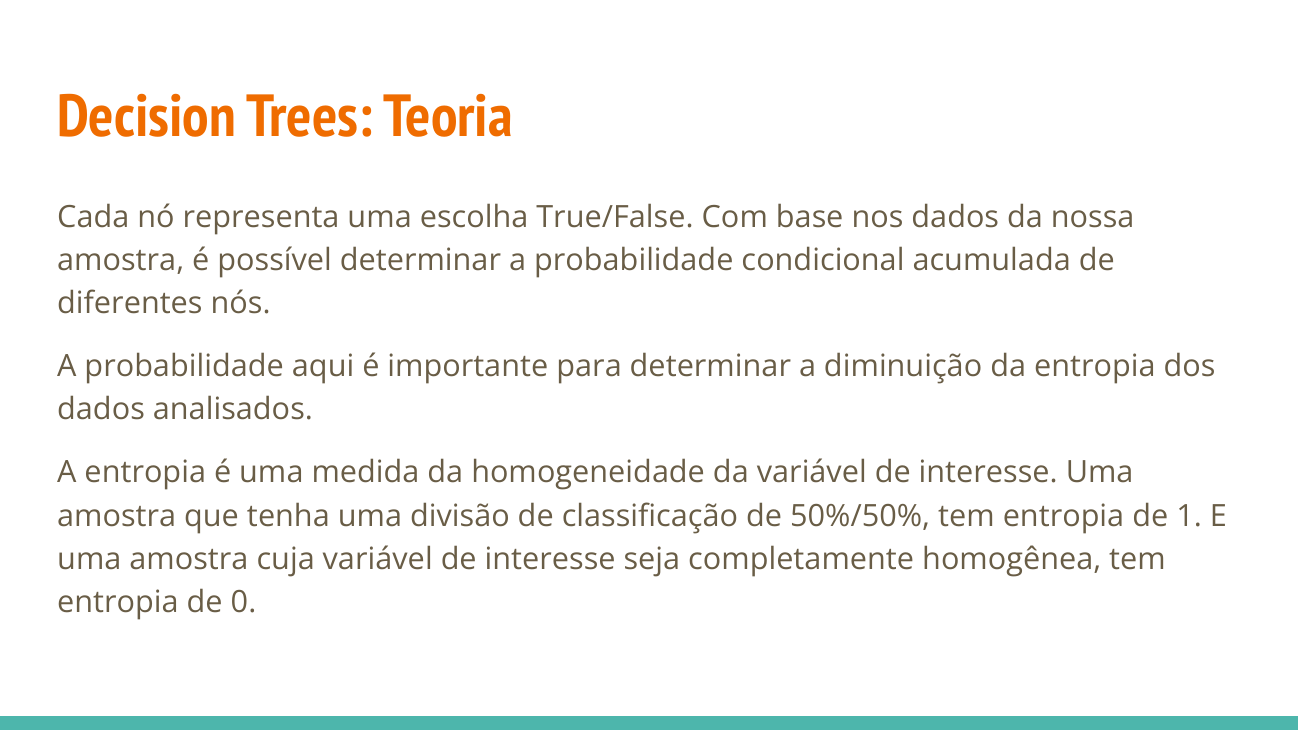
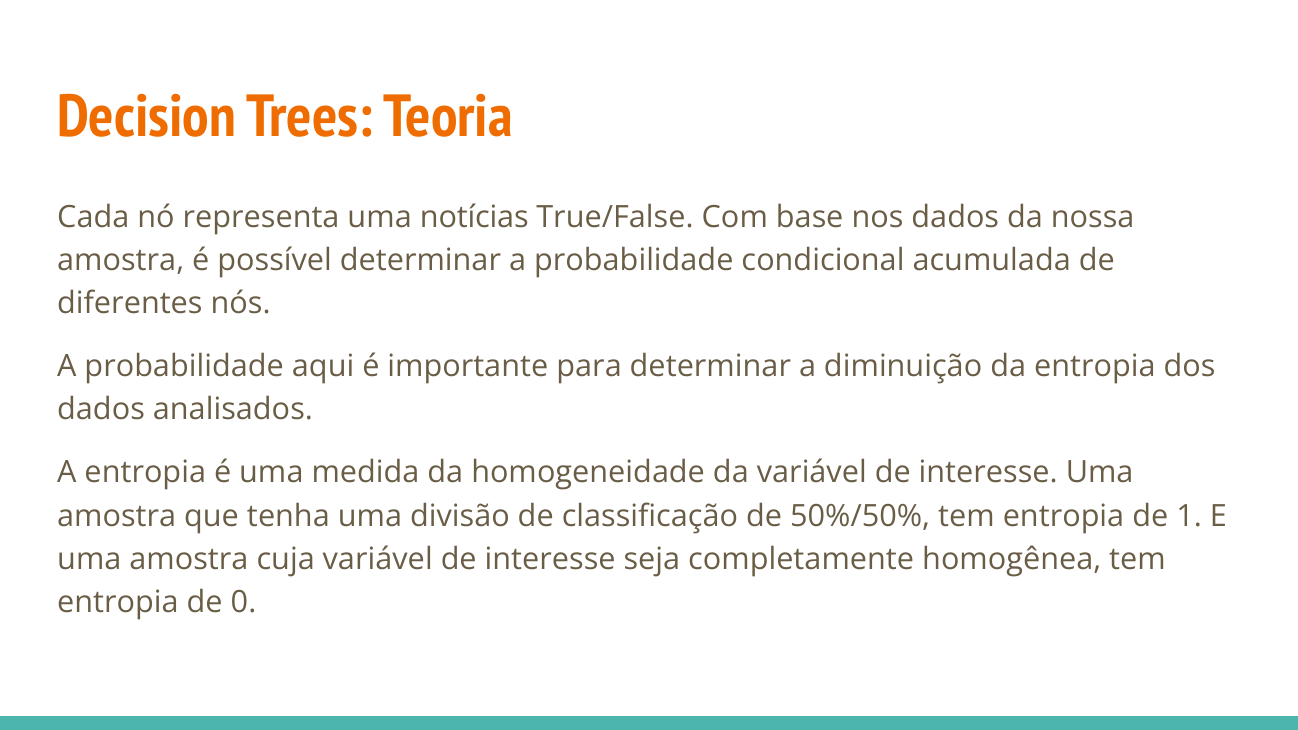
escolha: escolha -> notícias (474, 217)
